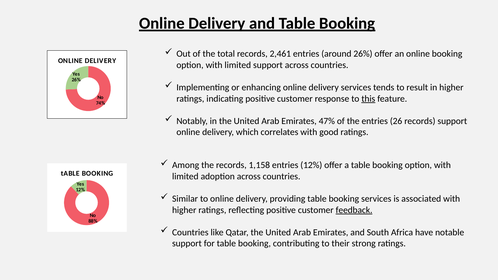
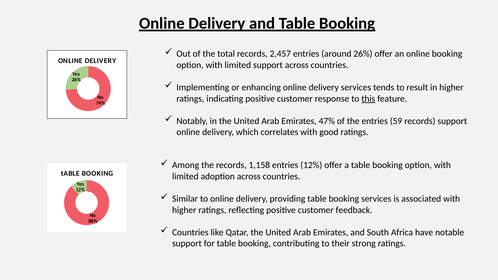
2,461: 2,461 -> 2,457 (280, 54)
26: 26 -> 59 (396, 121)
feedback underline: present -> none (354, 210)
